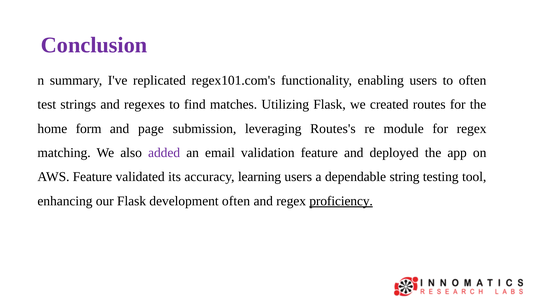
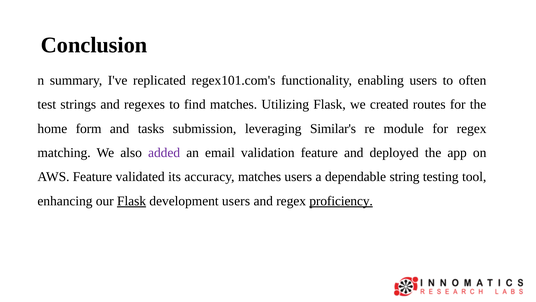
Conclusion colour: purple -> black (94, 45)
page: page -> tasks (151, 128)
Routes's: Routes's -> Similar's (333, 128)
accuracy learning: learning -> matches (260, 177)
Flask underline: none -> present (132, 201)
development often: often -> users (236, 201)
